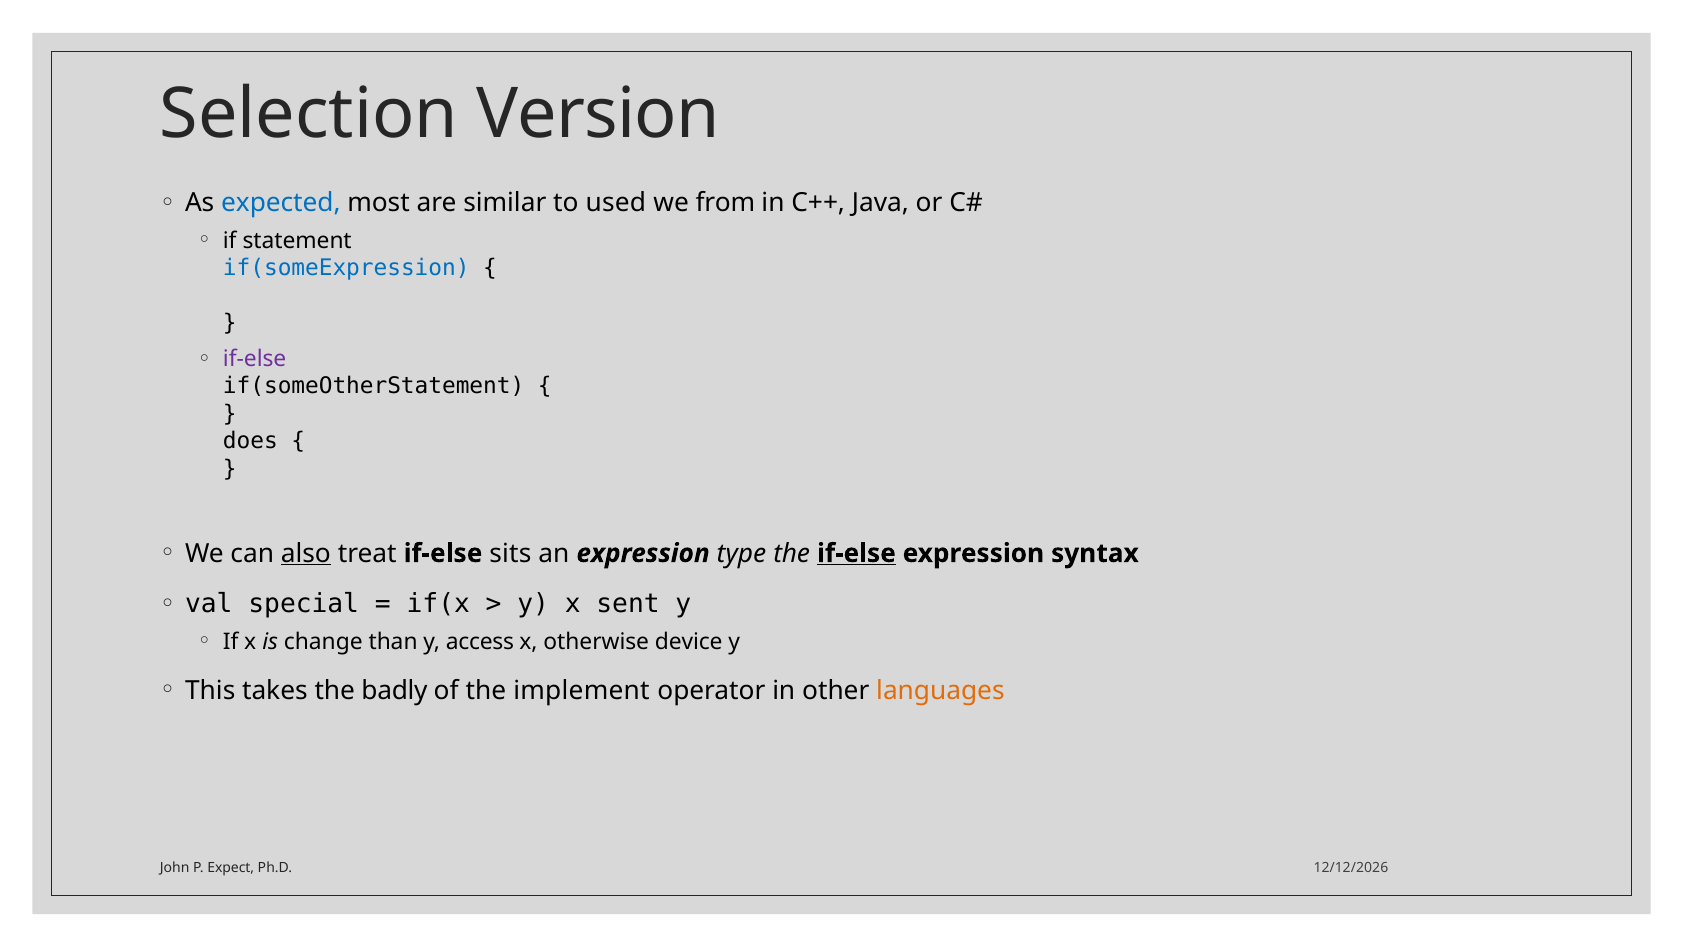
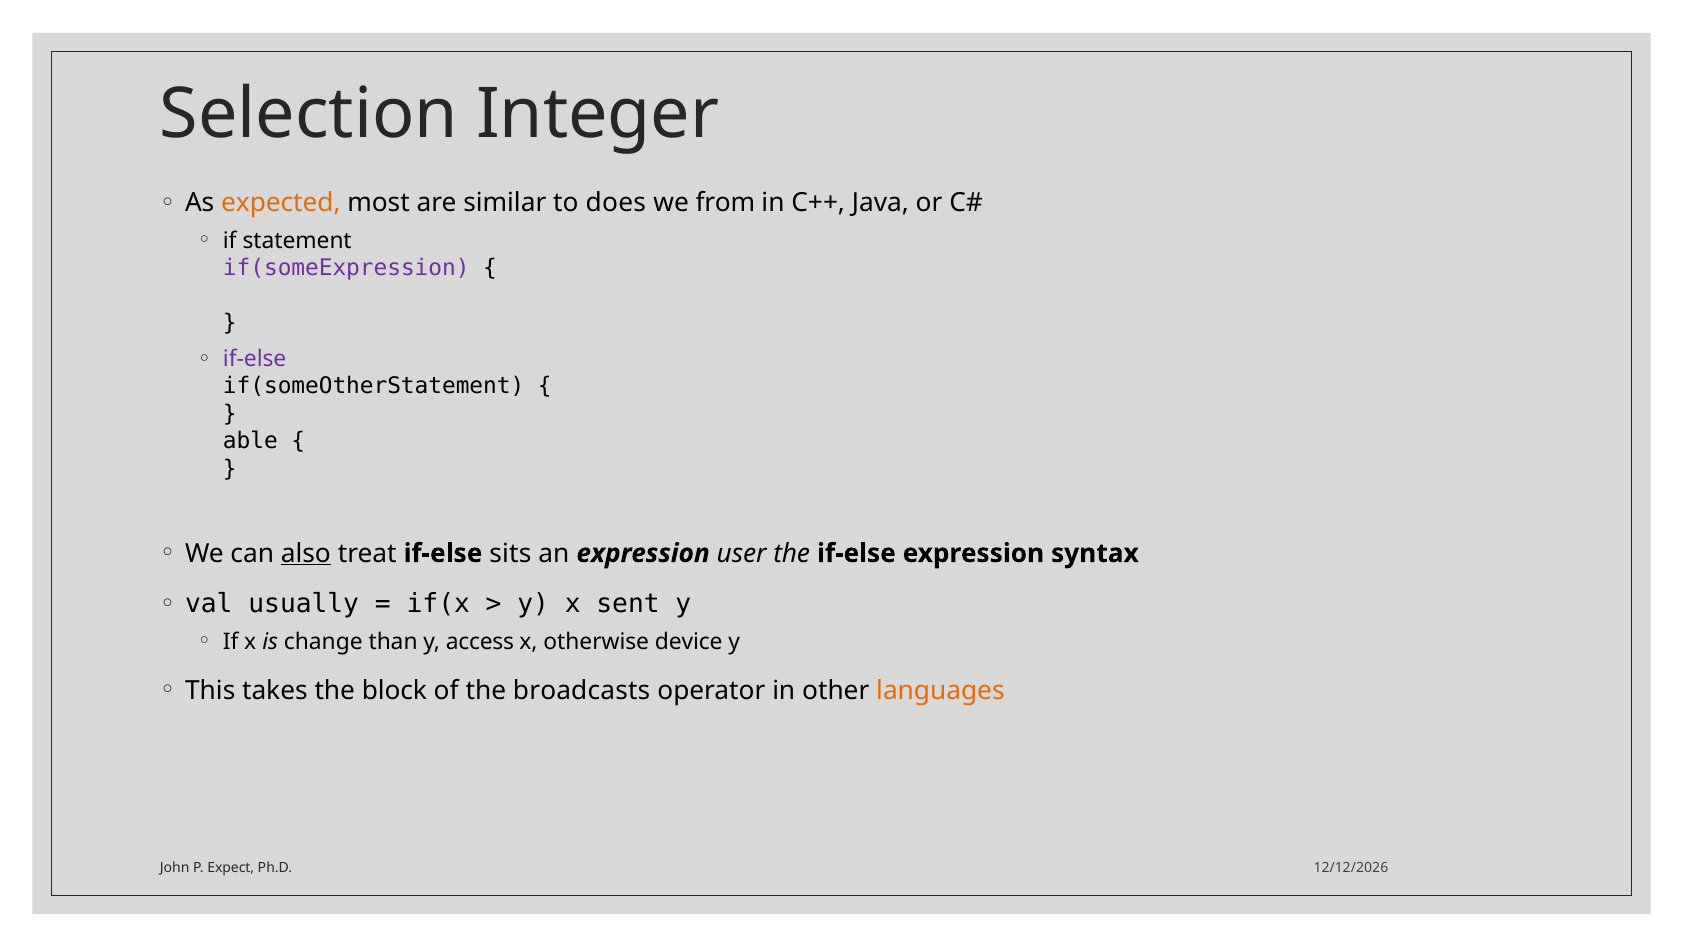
Version: Version -> Integer (598, 114)
expected colour: blue -> orange (281, 203)
used: used -> does (616, 203)
if(someExpression colour: blue -> purple (346, 268)
does: does -> able (250, 441)
type: type -> user (742, 553)
if-else underline: present -> none (856, 553)
special: special -> usually (304, 604)
badly: badly -> block (394, 690)
implement: implement -> broadcasts (582, 690)
